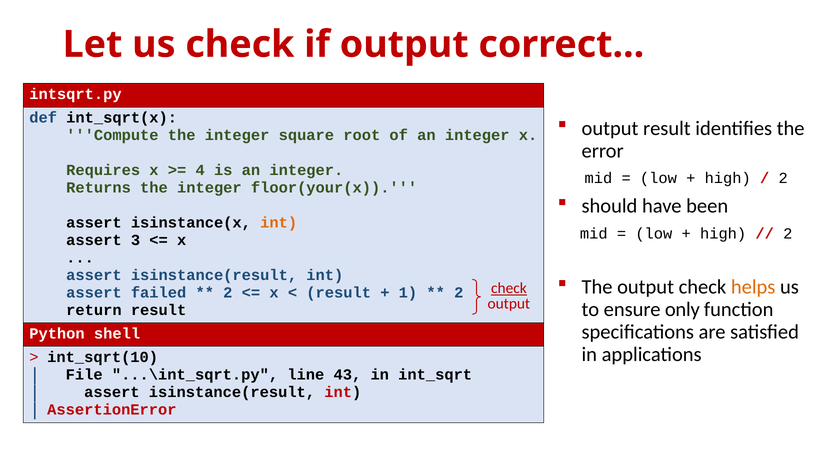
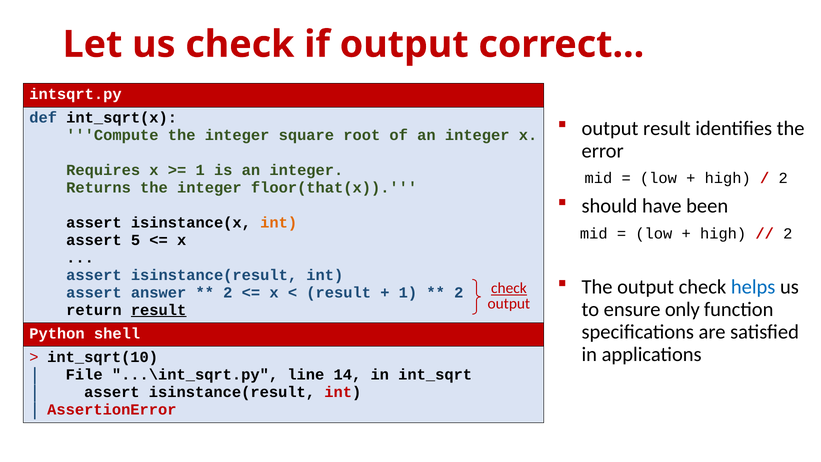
4: 4 -> 1 (200, 170)
floor(your(x: floor(your(x -> floor(that(x (334, 188)
3: 3 -> 5 (136, 240)
helps colour: orange -> blue (753, 287)
failed: failed -> answer (159, 292)
result underline: none -> present (159, 310)
43: 43 -> 14 (347, 375)
